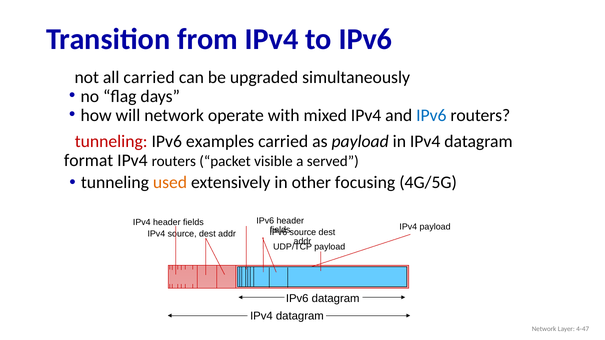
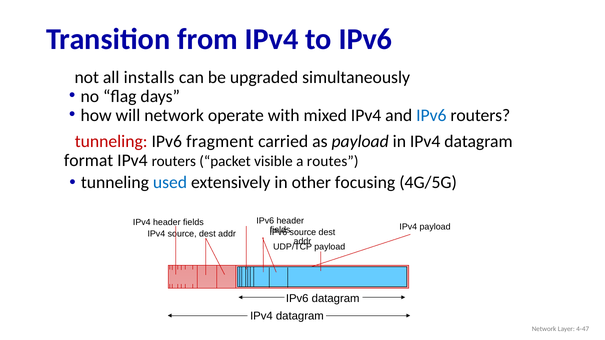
all carried: carried -> installs (149, 78)
examples: examples -> fragment (220, 142)
served: served -> routes (333, 161)
used colour: orange -> blue (170, 183)
